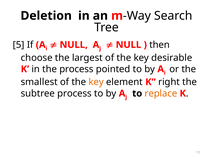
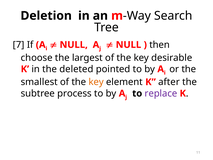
5: 5 -> 7 (19, 45)
the process: process -> deleted (76, 69)
right: right -> after (169, 82)
replace colour: orange -> purple (161, 93)
